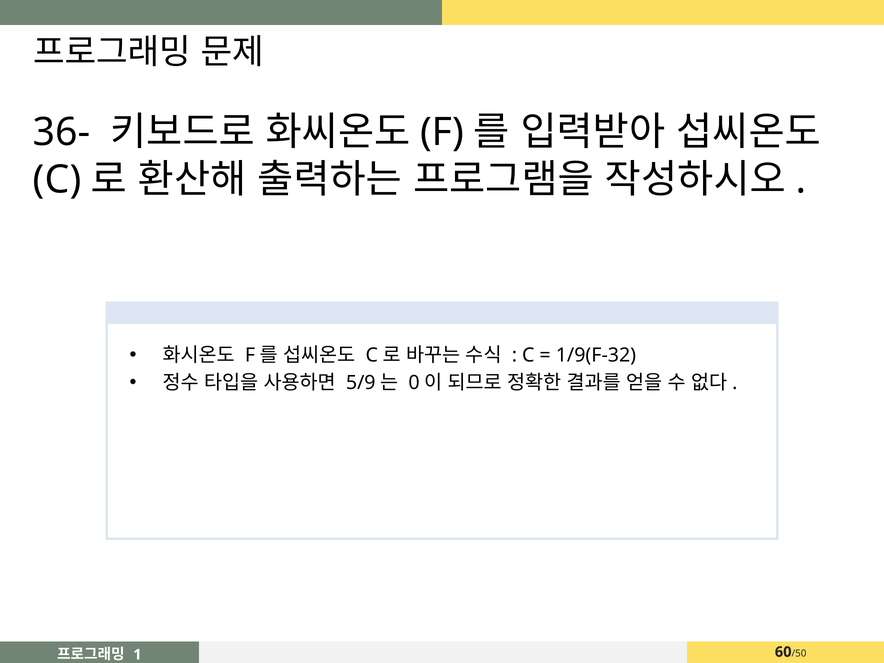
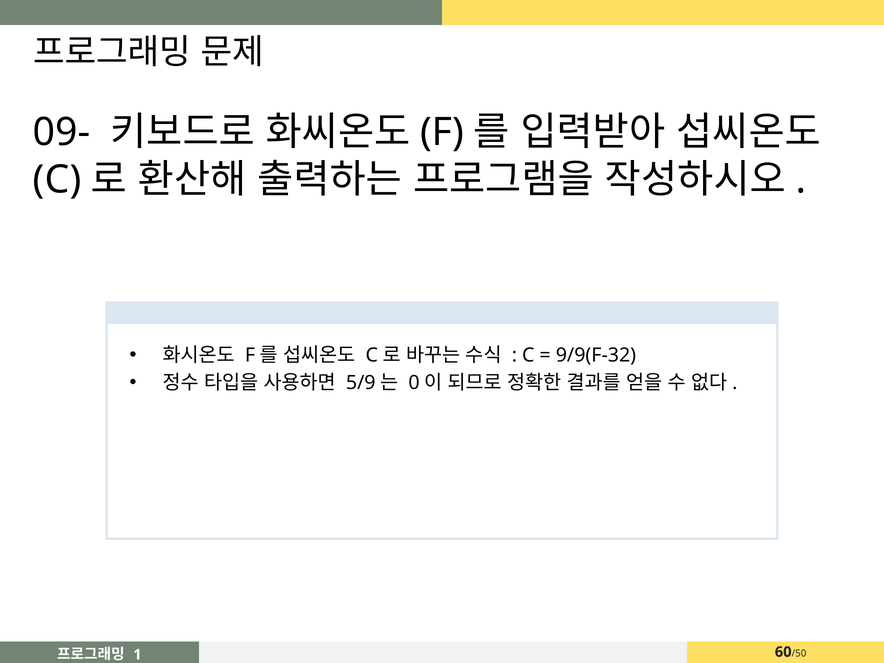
36-: 36- -> 09- (62, 132)
1/9(F-32: 1/9(F-32 -> 9/9(F-32 (596, 355)
